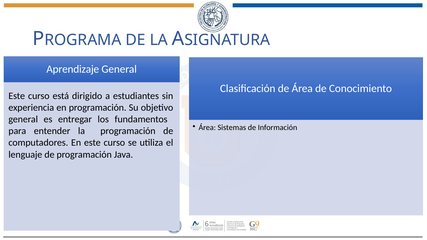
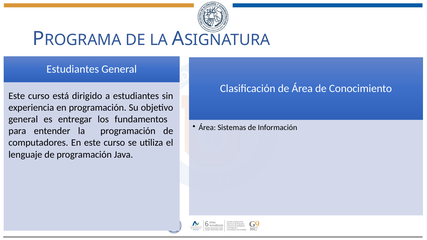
Aprendizaje: Aprendizaje -> Estudiantes (73, 69)
